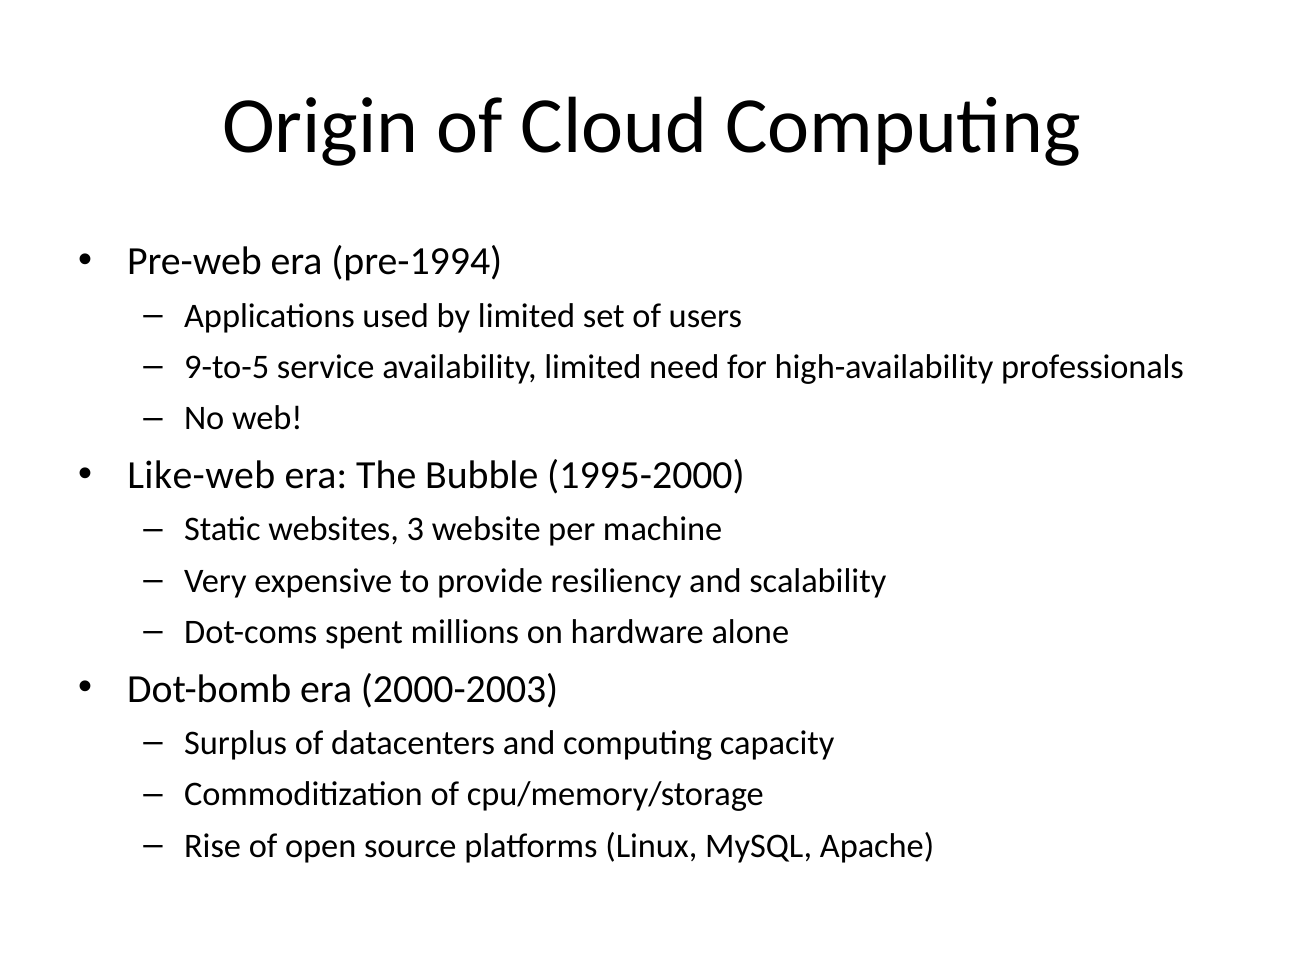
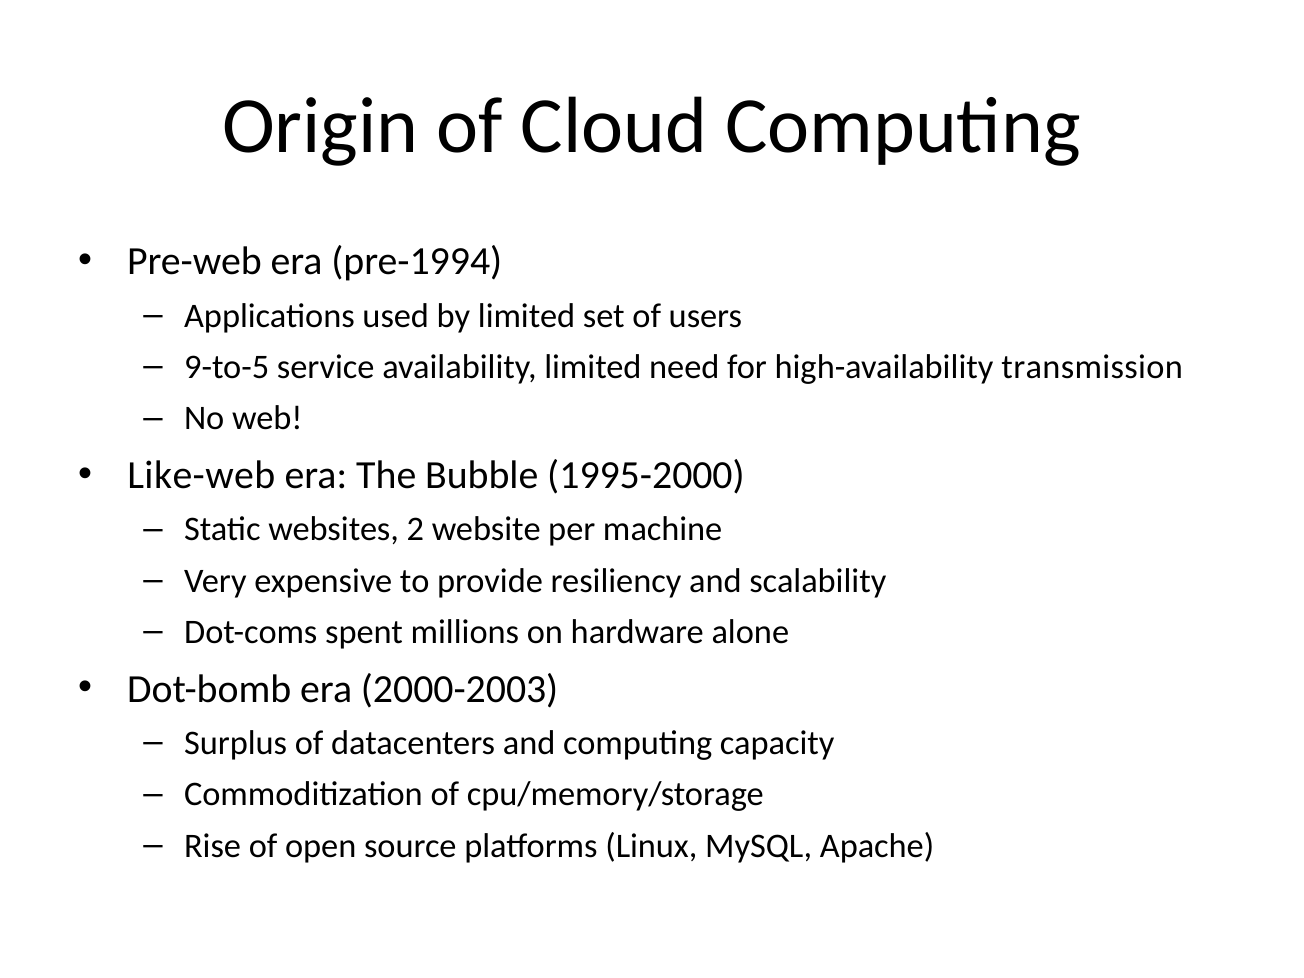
professionals: professionals -> transmission (1092, 367)
3: 3 -> 2 (415, 529)
